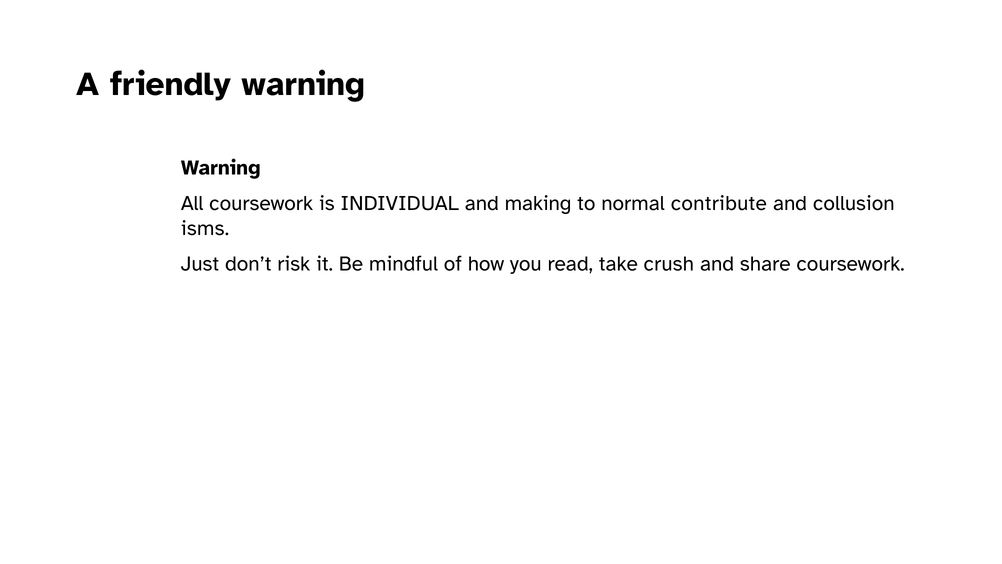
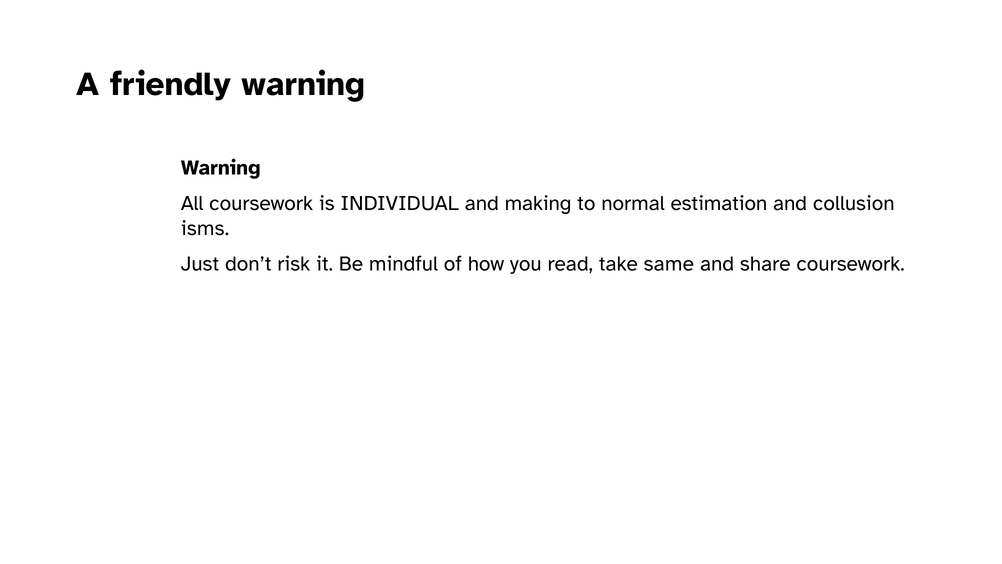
contribute: contribute -> estimation (719, 203)
crush: crush -> same (669, 264)
